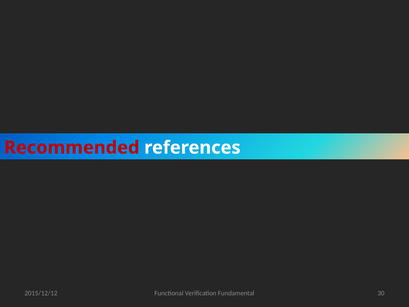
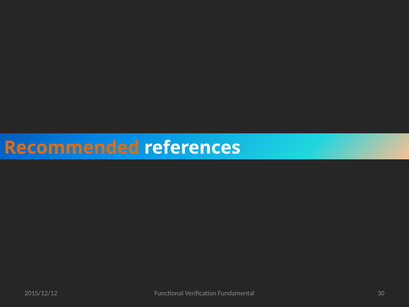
Recommended colour: red -> orange (72, 148)
